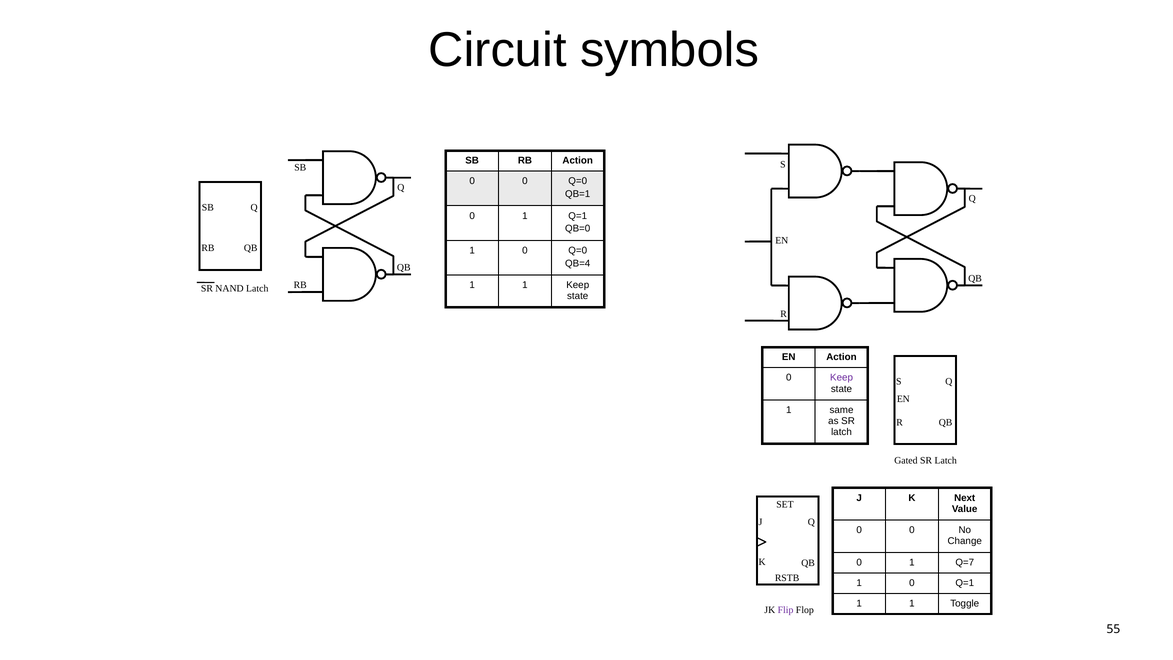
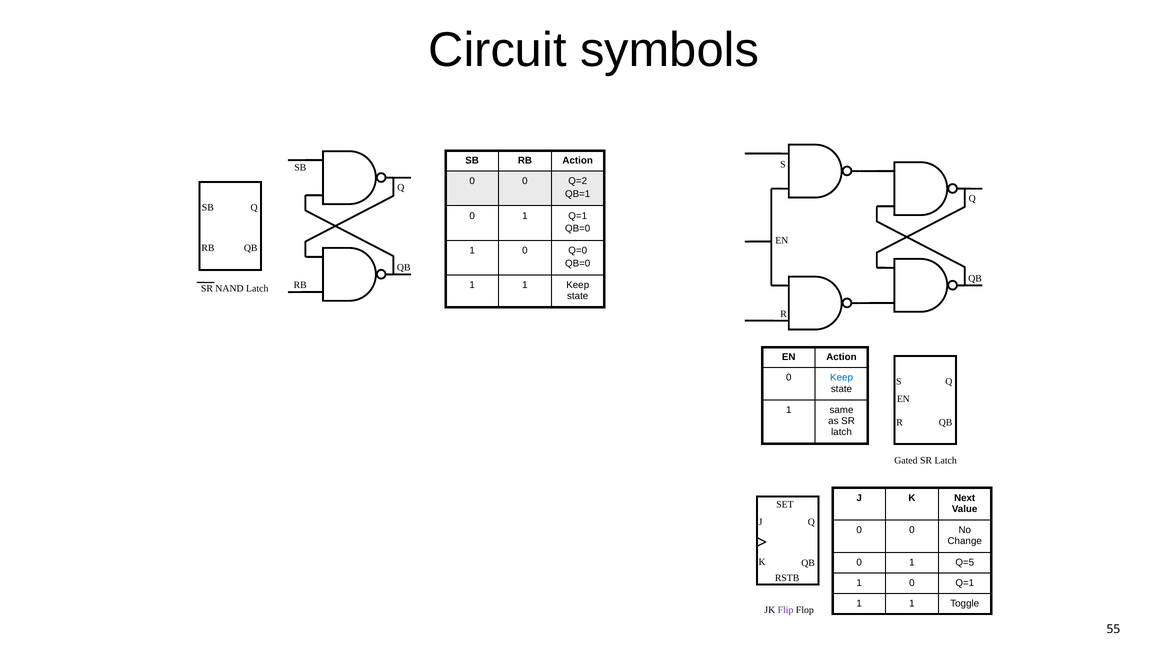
0 0 Q=0: Q=0 -> Q=2 (578, 181)
QB=4: QB=4 -> QB=0 (578, 263)
Keep colour: purple -> blue (842, 378)
Q=7: Q=7 -> Q=5 (965, 562)
